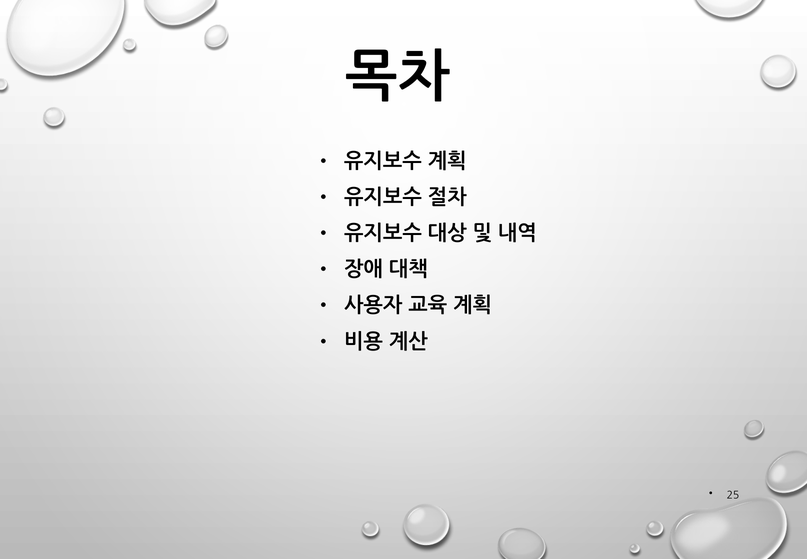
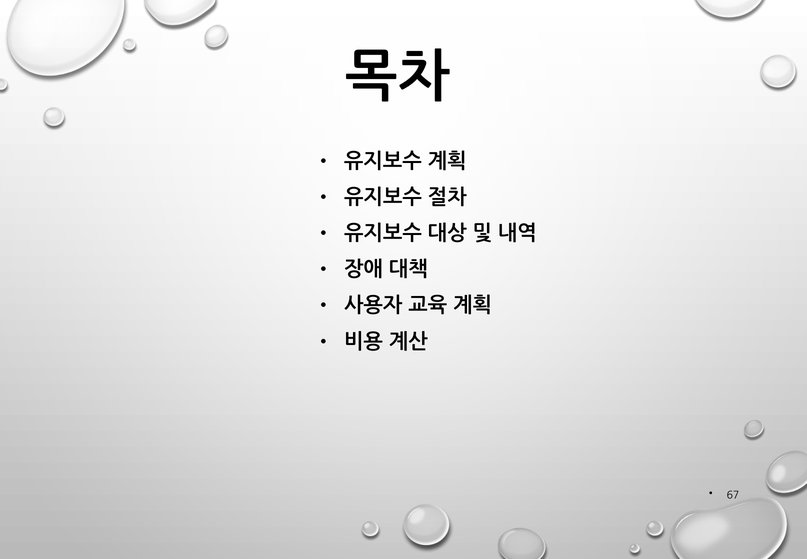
25: 25 -> 67 (733, 495)
